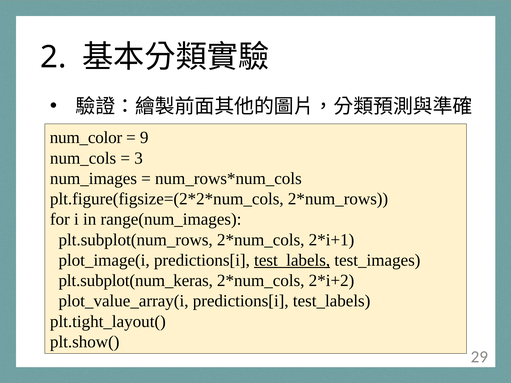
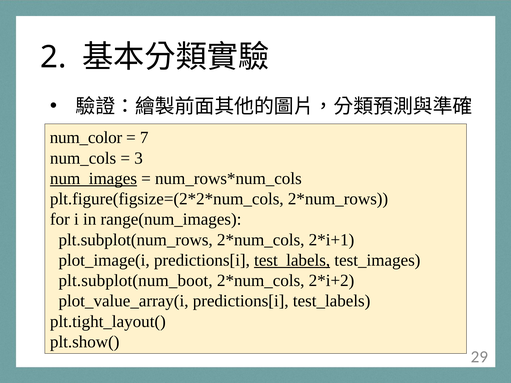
9: 9 -> 7 (144, 138)
num_images underline: none -> present (93, 179)
plt.subplot(num_keras: plt.subplot(num_keras -> plt.subplot(num_boot (136, 281)
